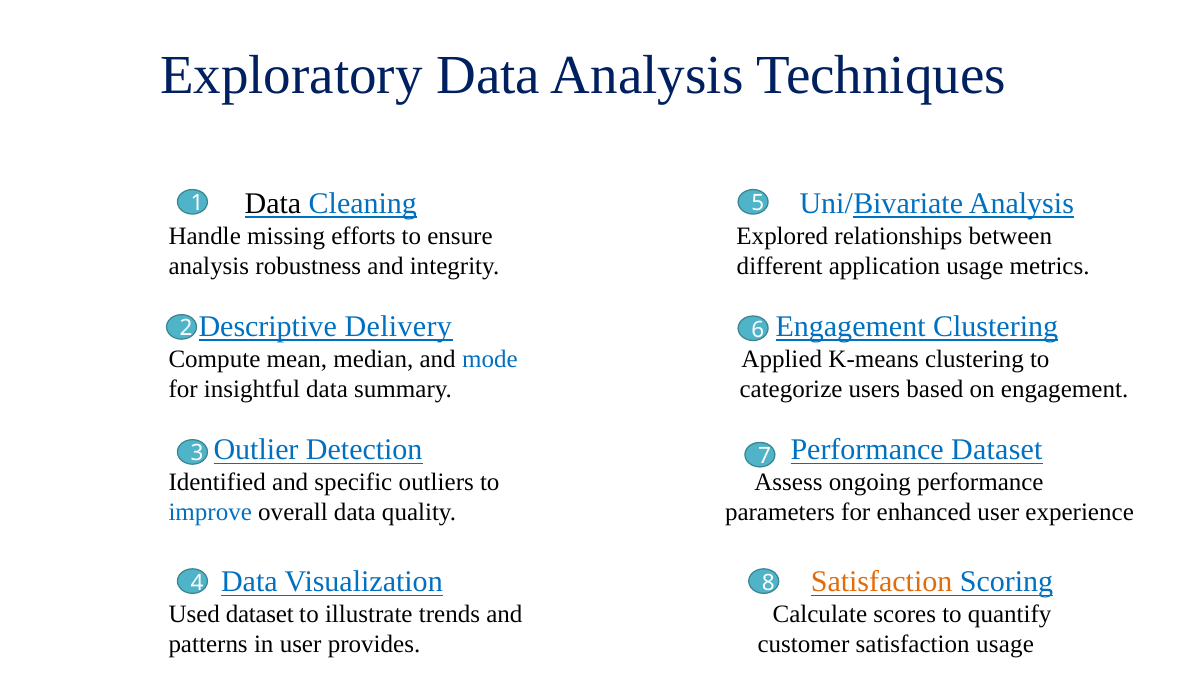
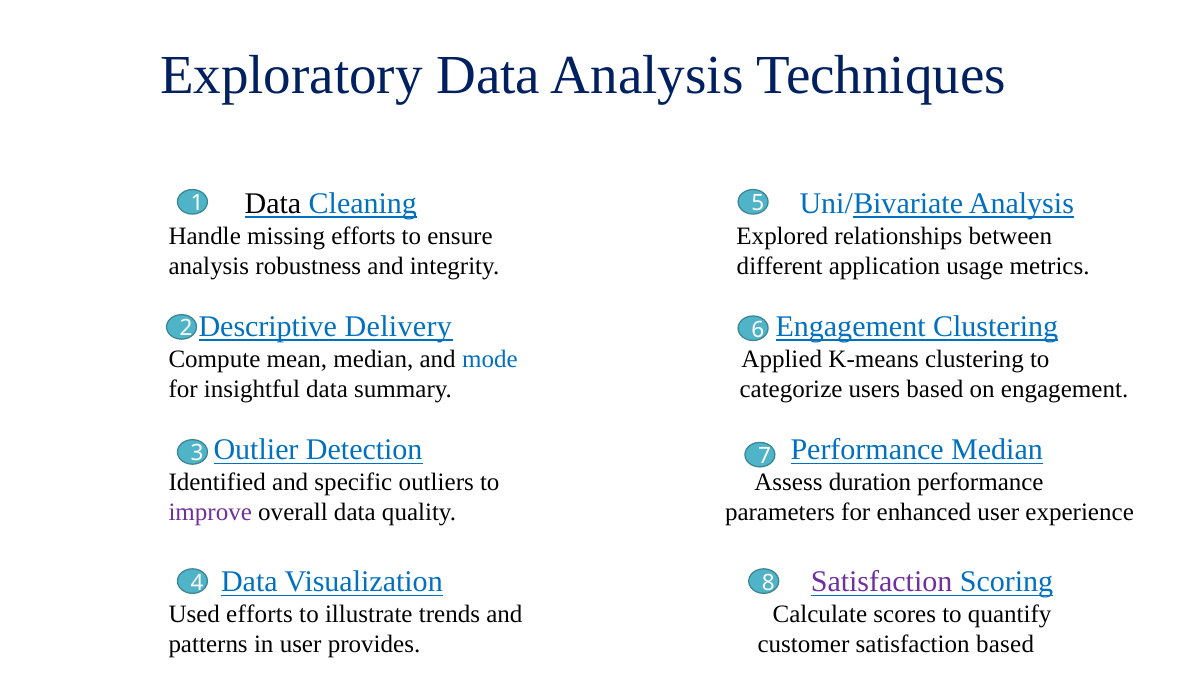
Performance Dataset: Dataset -> Median (997, 450)
ongoing: ongoing -> duration (870, 483)
improve colour: blue -> purple (210, 513)
Satisfaction colour: orange -> purple (882, 583)
Used dataset: dataset -> efforts (260, 615)
satisfaction usage: usage -> based (1005, 645)
